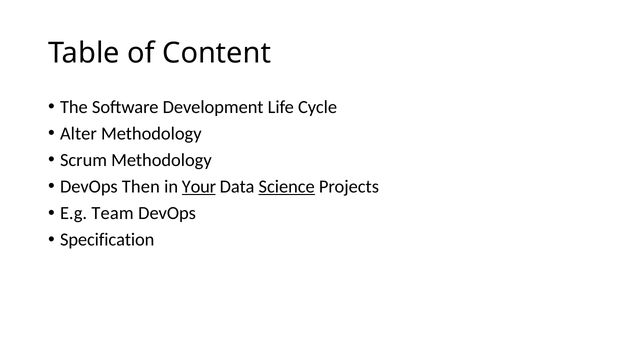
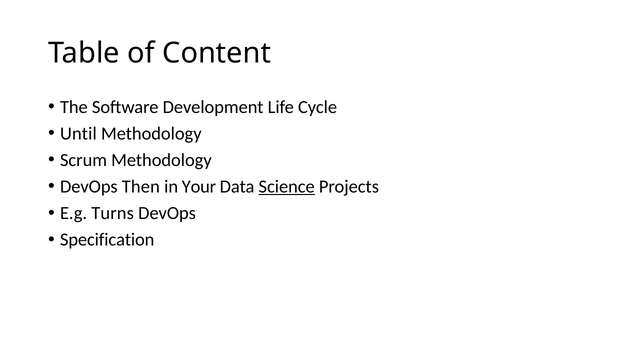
Alter: Alter -> Until (78, 133)
Your underline: present -> none (199, 186)
Team: Team -> Turns (113, 213)
